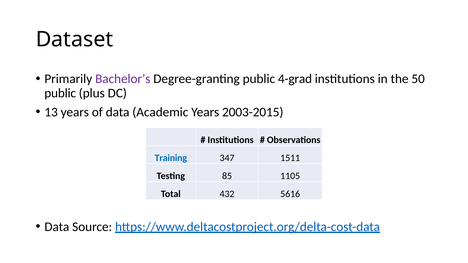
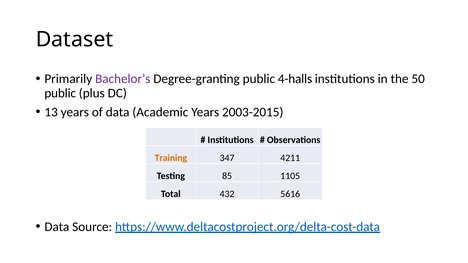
4-grad: 4-grad -> 4-halls (295, 79)
Training colour: blue -> orange (171, 158)
1511: 1511 -> 4211 (290, 158)
